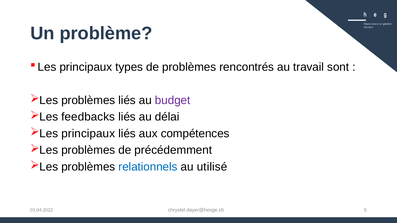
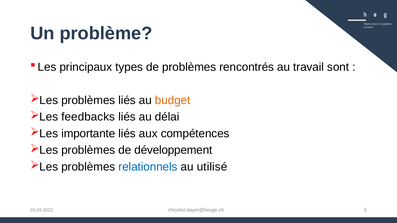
budget colour: purple -> orange (173, 100)
principaux: principaux -> importante (88, 134)
précédemment: précédemment -> développement (173, 150)
